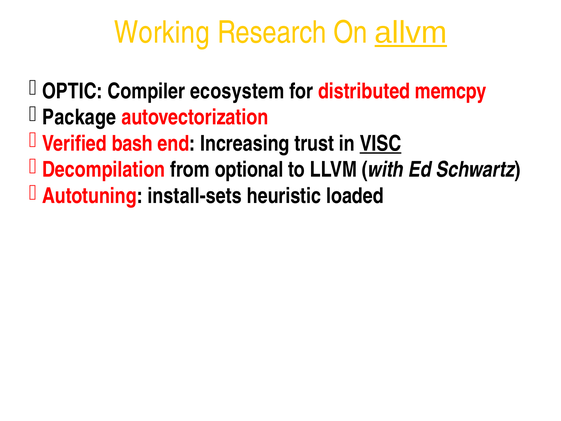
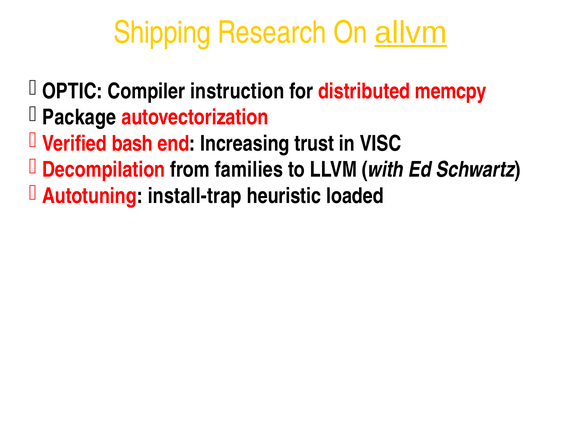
Working: Working -> Shipping (162, 33)
ecosystem: ecosystem -> instruction (237, 91)
VISC underline: present -> none (381, 143)
optional: optional -> families (249, 170)
install-sets: install-sets -> install-trap (195, 196)
